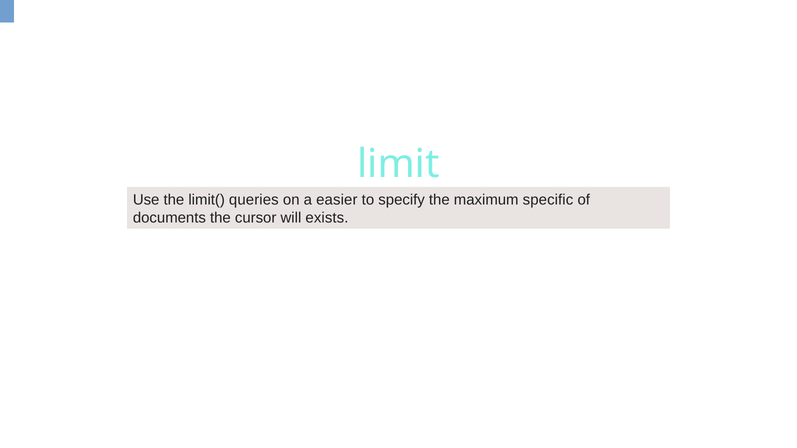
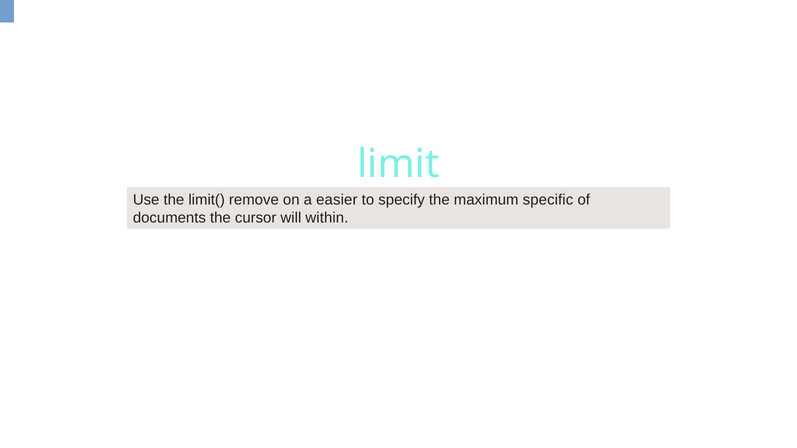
queries: queries -> remove (254, 200)
exists: exists -> within (327, 218)
